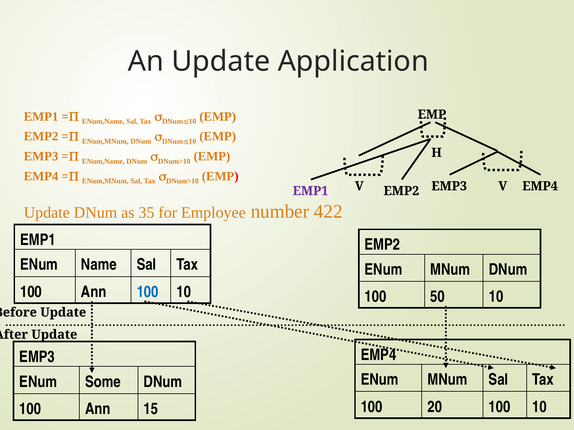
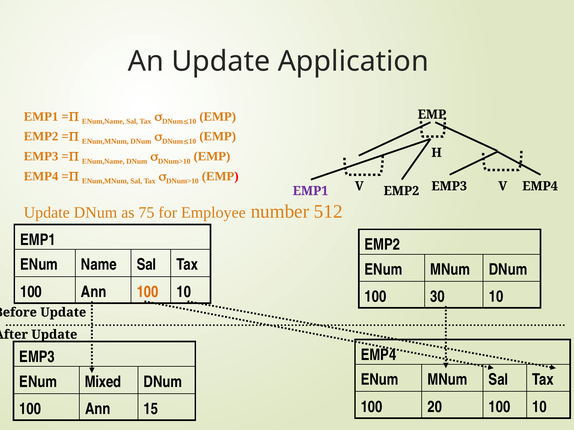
35: 35 -> 75 (146, 213)
422: 422 -> 512 (328, 212)
100 colour: blue -> orange (148, 292)
50: 50 -> 30 (438, 297)
Some: Some -> Mixed (103, 382)
